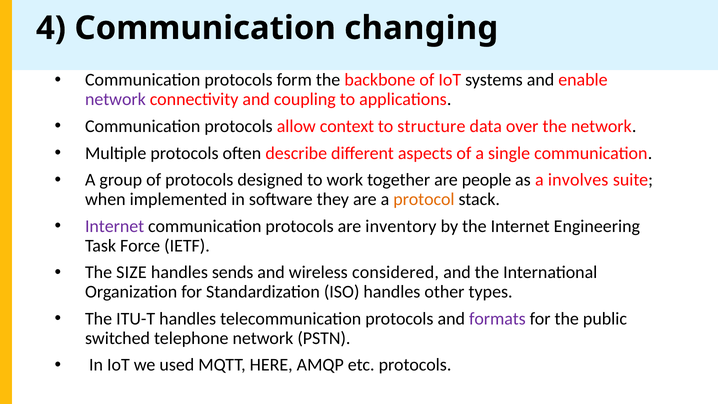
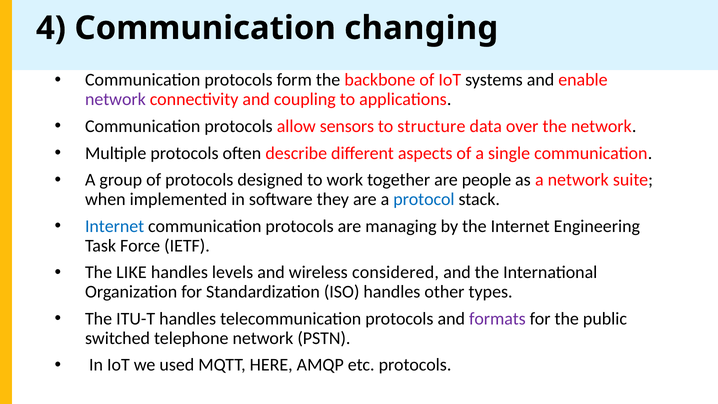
context: context -> sensors (347, 126)
a involves: involves -> network (578, 180)
protocol colour: orange -> blue (424, 199)
Internet colour: purple -> blue (115, 226)
inventory: inventory -> managing (401, 226)
SIZE: SIZE -> LIKE (131, 272)
sends: sends -> levels (233, 272)
